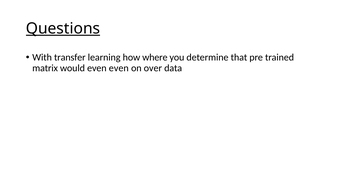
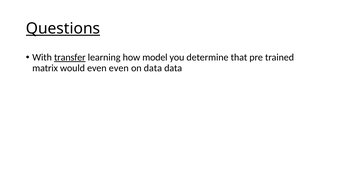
transfer underline: none -> present (70, 57)
where: where -> model (155, 57)
on over: over -> data (153, 68)
